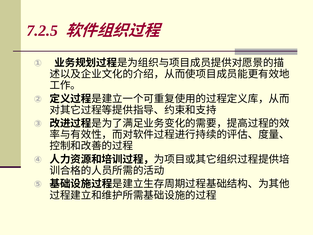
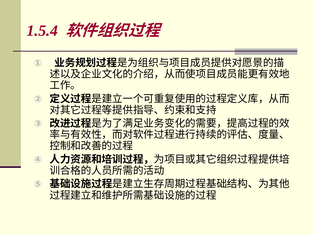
7.2.5: 7.2.5 -> 1.5.4 (42, 31)
